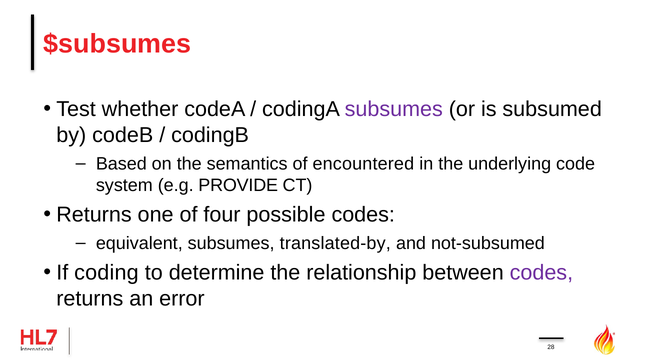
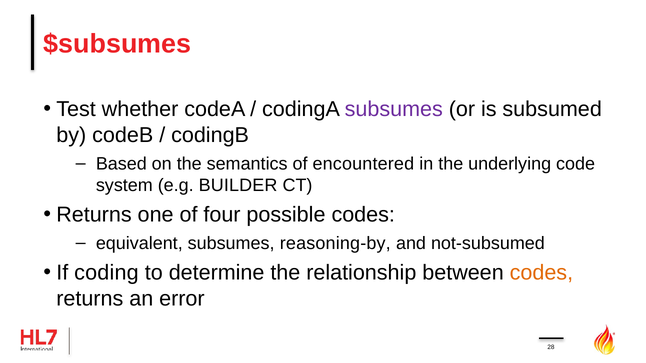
PROVIDE: PROVIDE -> BUILDER (238, 186)
translated-by: translated-by -> reasoning-by (335, 244)
codes colour: purple -> orange (541, 273)
